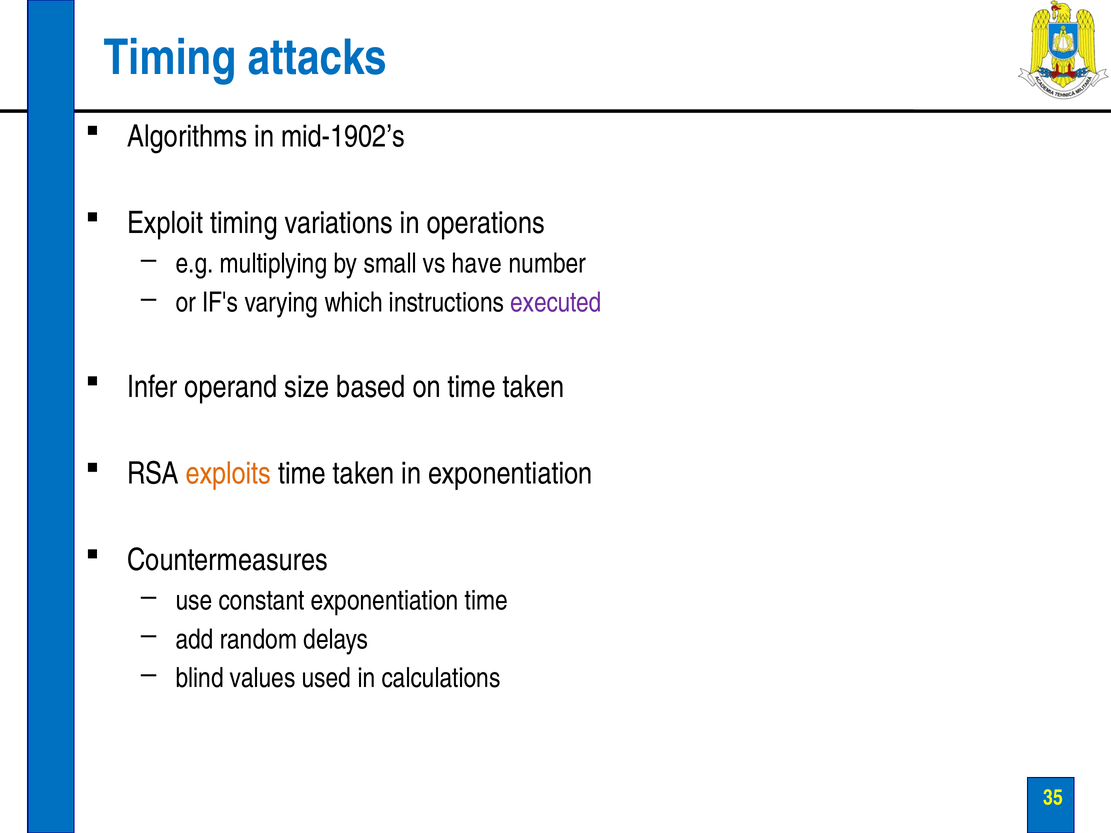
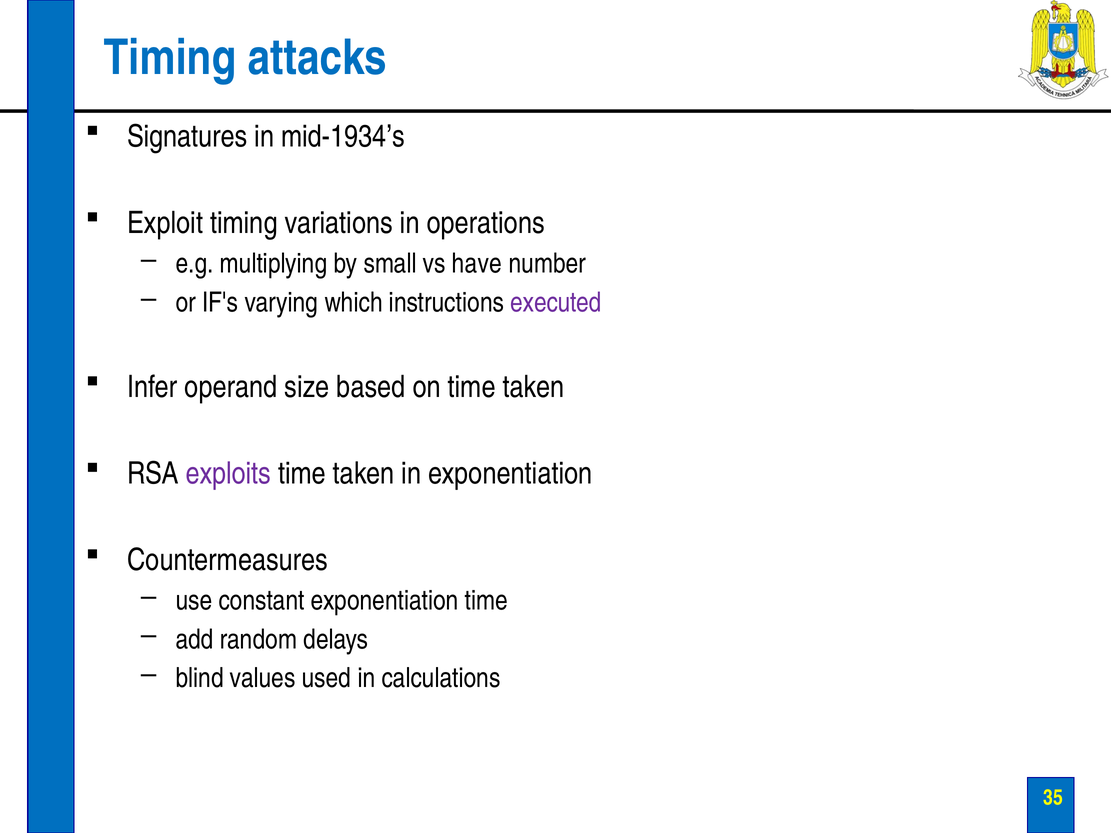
Algorithms: Algorithms -> Signatures (187, 137)
mid‐1902’s: mid‐1902’s -> mid‐1934’s (343, 137)
exploits colour: orange -> purple (228, 474)
